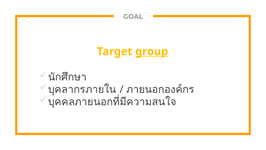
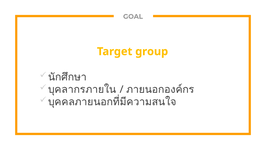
group underline: present -> none (152, 51)
